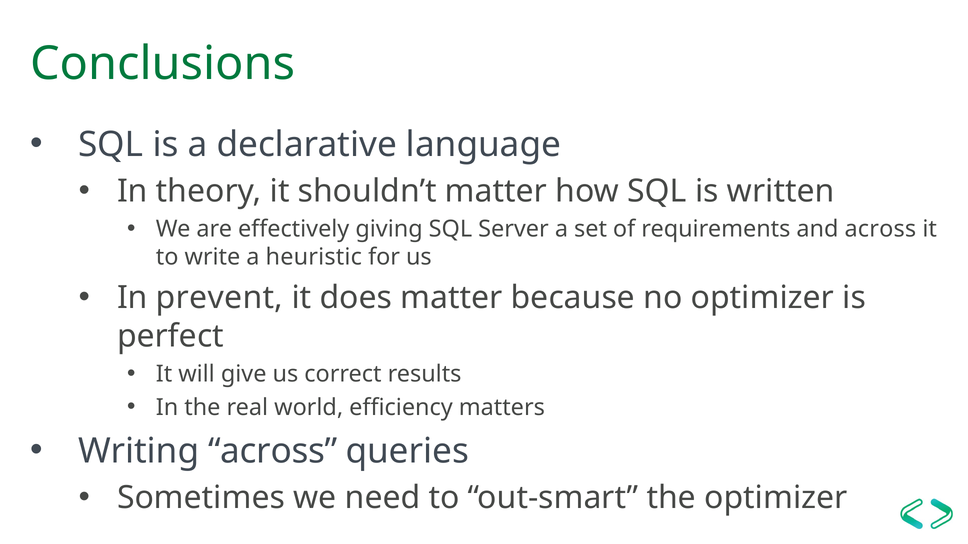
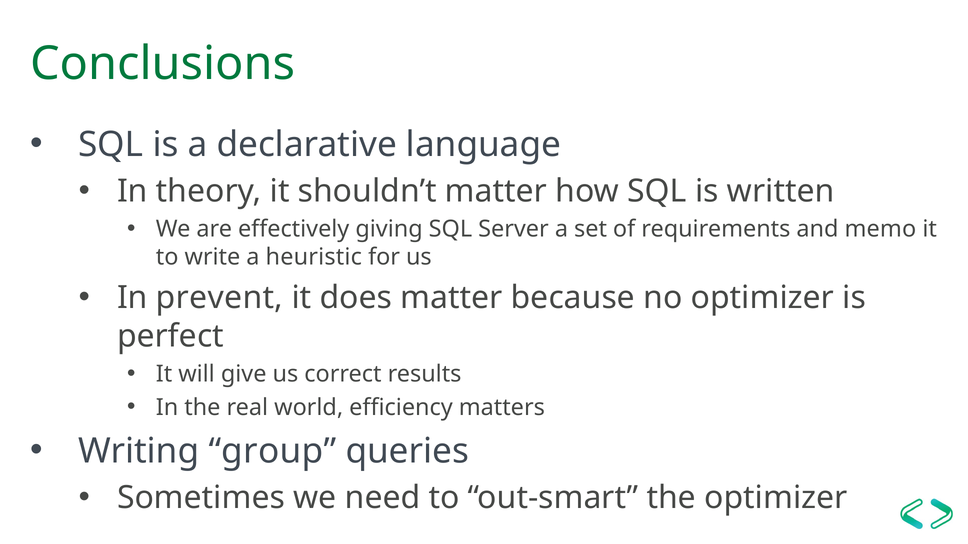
and across: across -> memo (880, 229)
Writing across: across -> group (272, 451)
